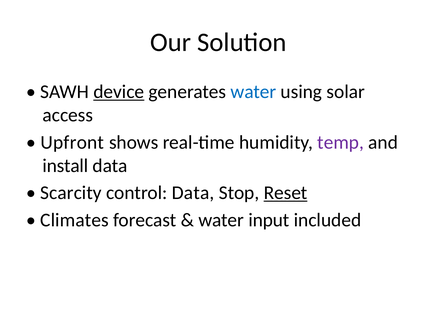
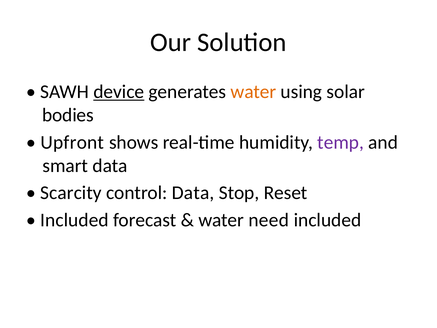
water colour: blue -> orange (253, 92)
access: access -> bodies (68, 115)
install: install -> smart (65, 165)
Reset underline: present -> none (286, 193)
Climates: Climates -> Included (74, 220)
input: input -> need (269, 220)
